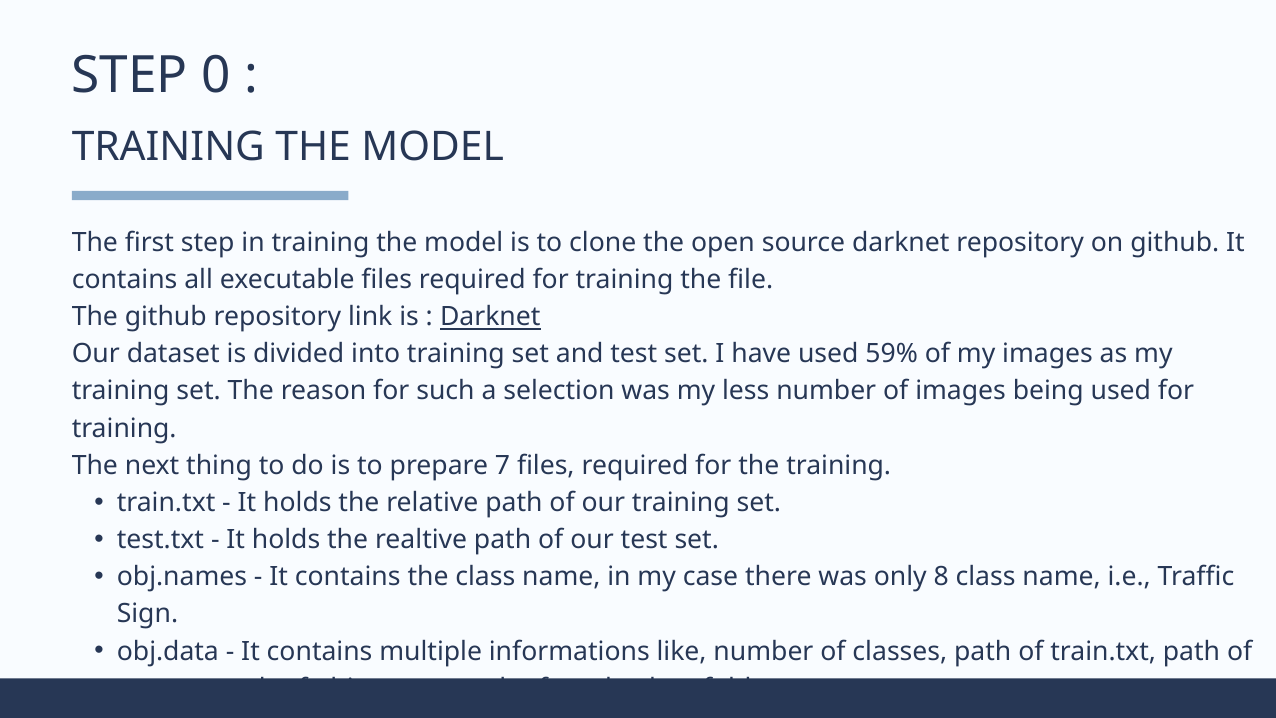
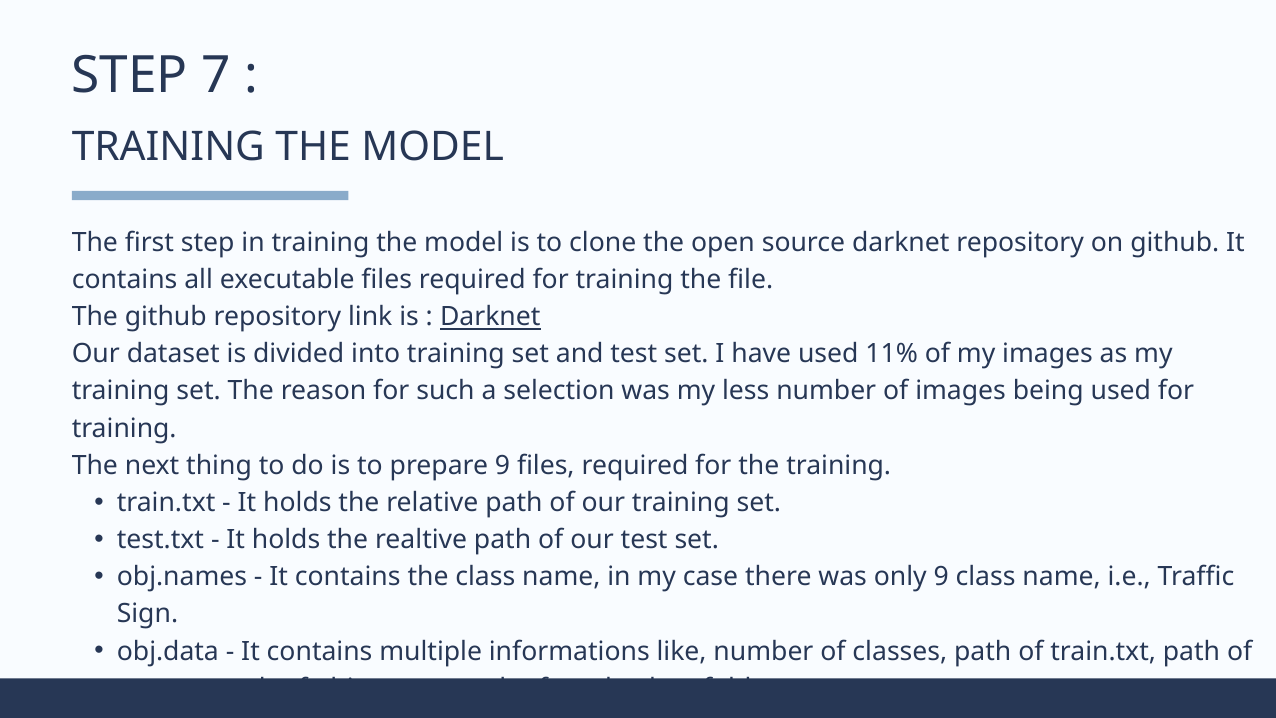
0: 0 -> 7 (216, 75)
59%: 59% -> 11% (892, 354)
prepare 7: 7 -> 9 (503, 465)
only 8: 8 -> 9 (941, 577)
